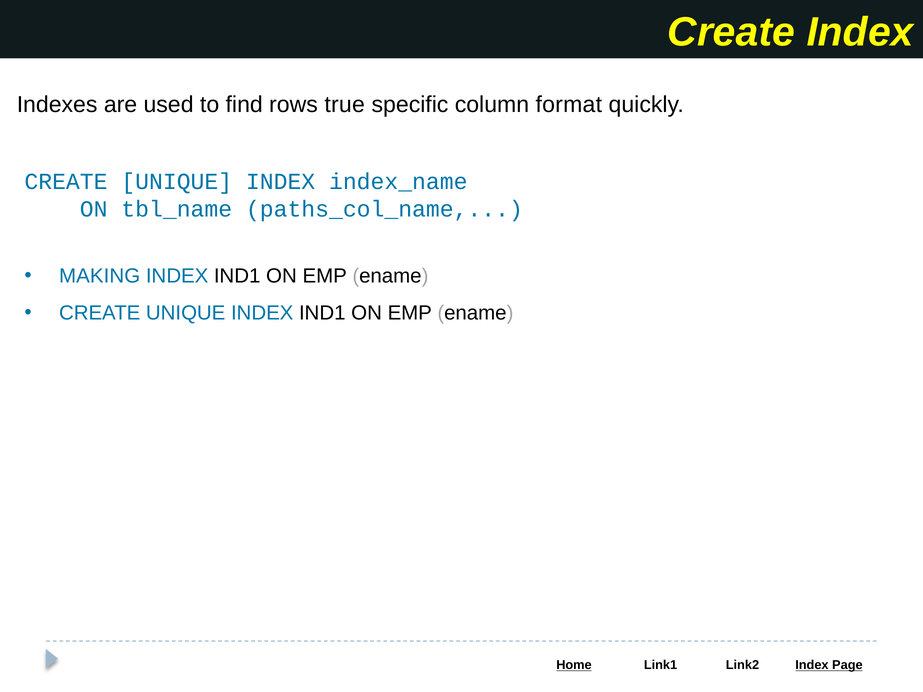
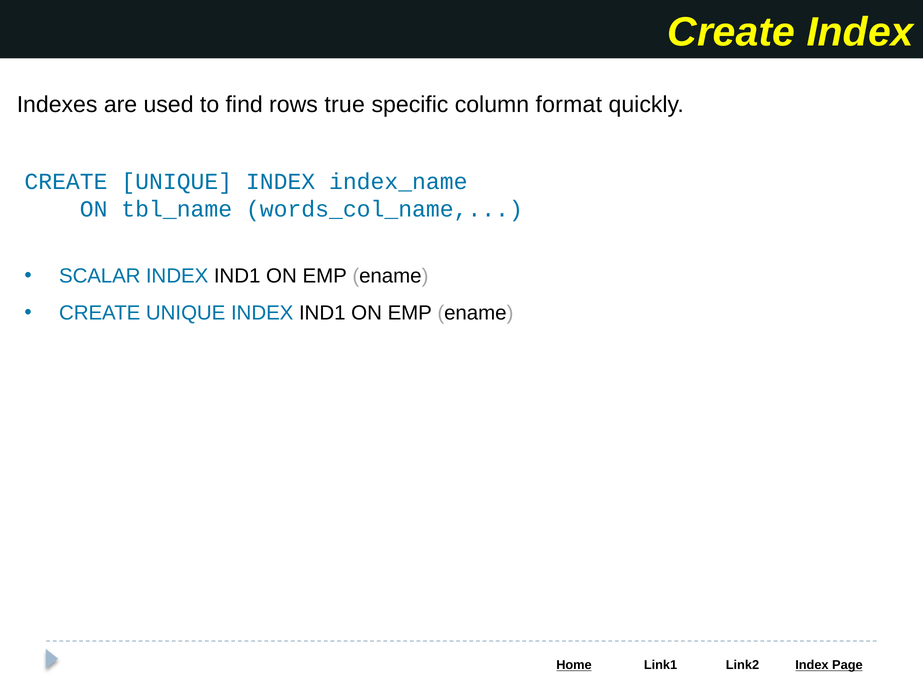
paths_col_name: paths_col_name -> words_col_name (384, 209)
MAKING: MAKING -> SCALAR (100, 276)
